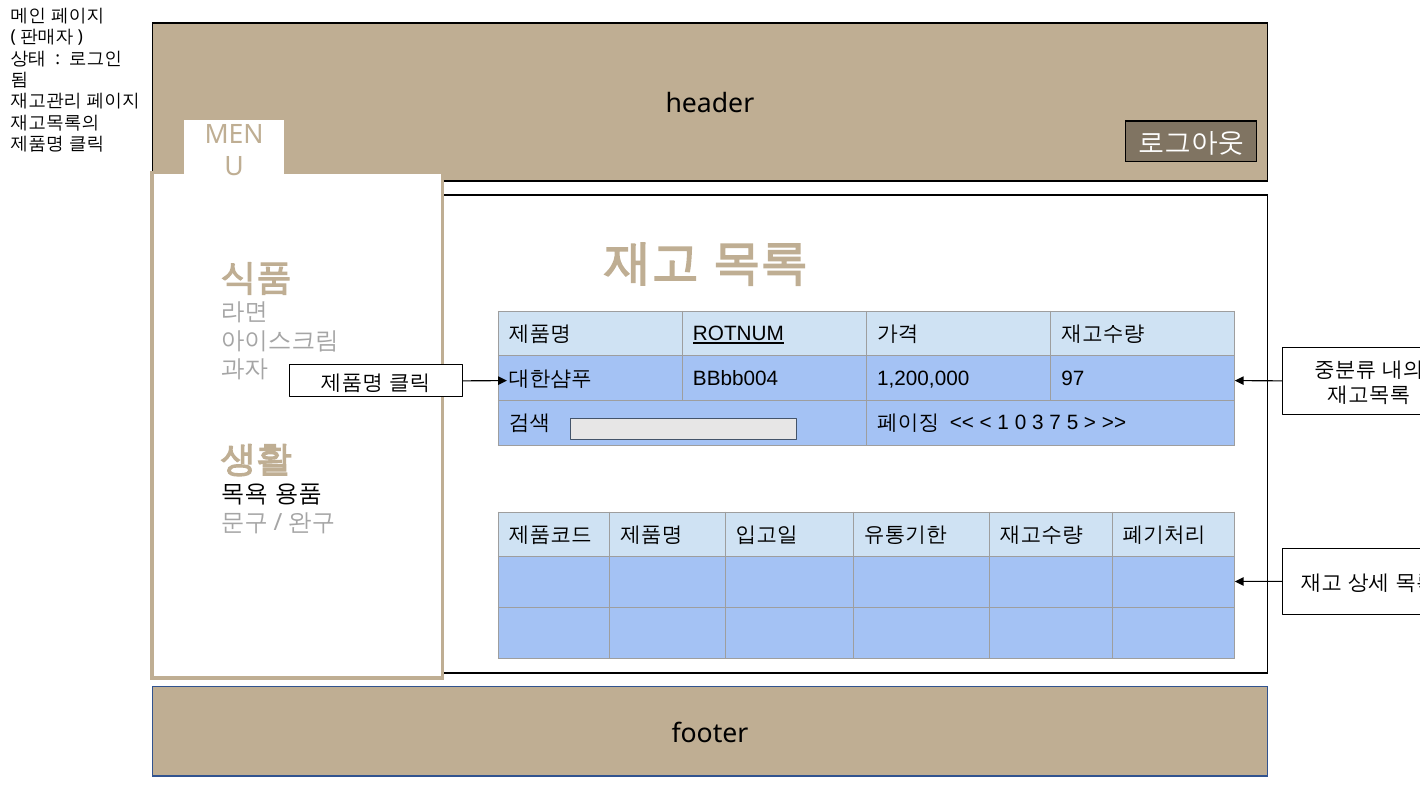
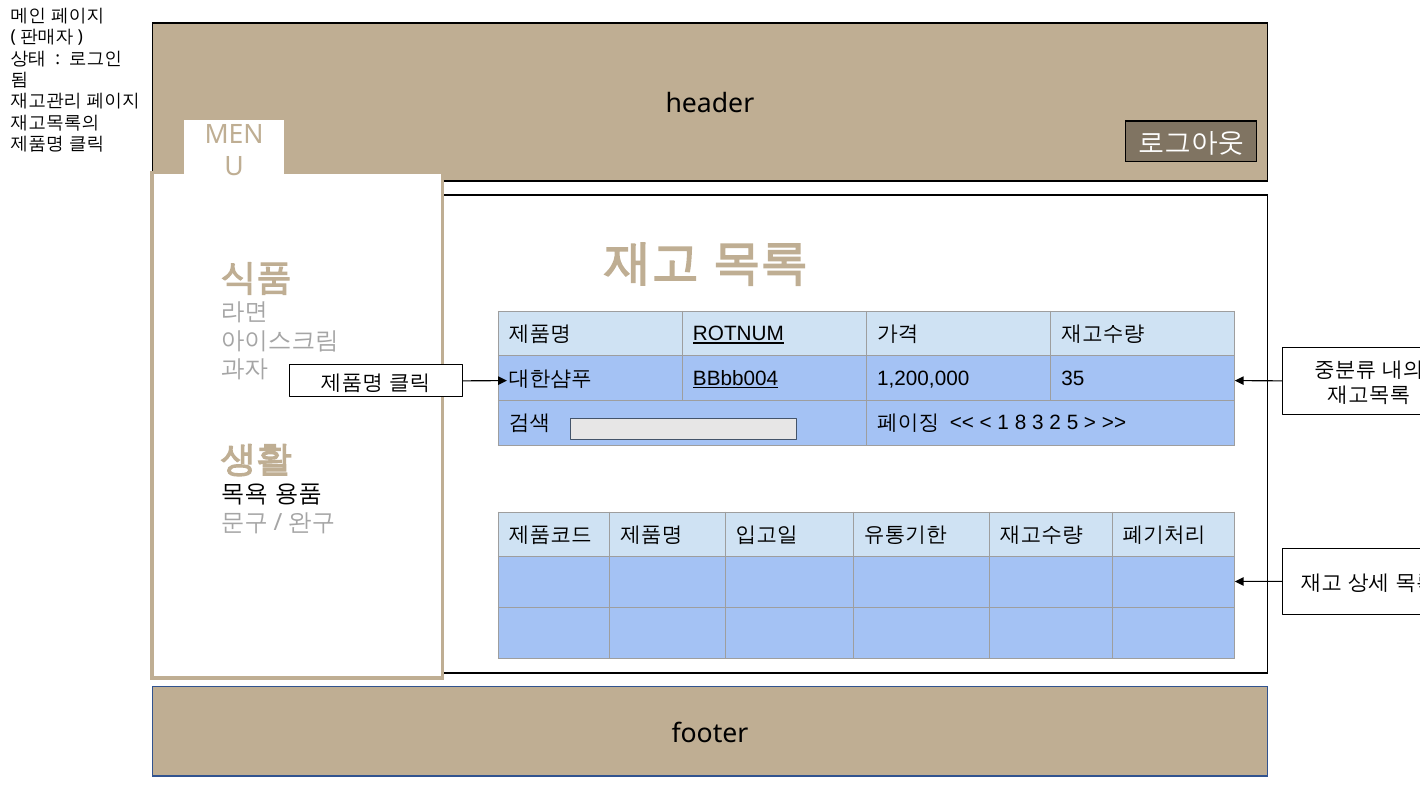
BBbb004 underline: none -> present (736, 378)
97: 97 -> 35 (1073, 378)
0: 0 -> 8 (1021, 423)
7: 7 -> 2 (1055, 423)
